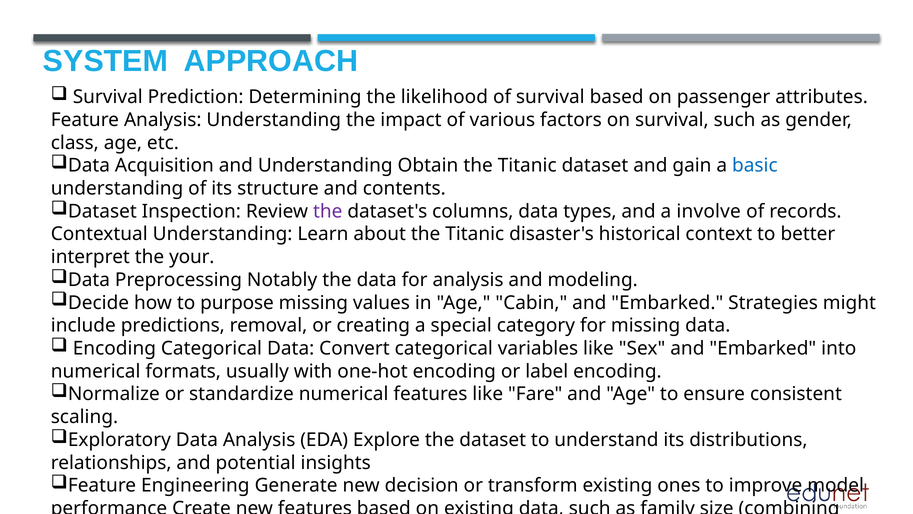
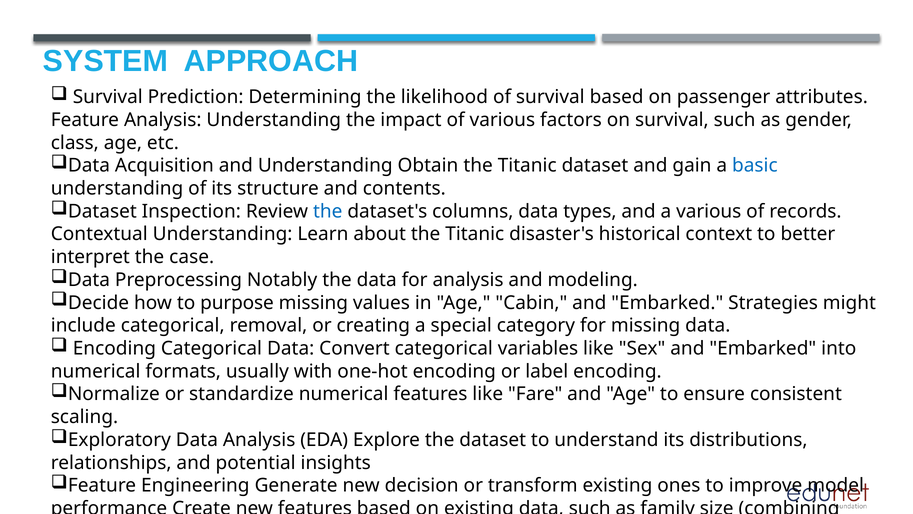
the colour: purple -> blue (328, 211)
a involve: involve -> various (709, 211)
your: your -> case (192, 257)
include predictions: predictions -> categorical (173, 325)
